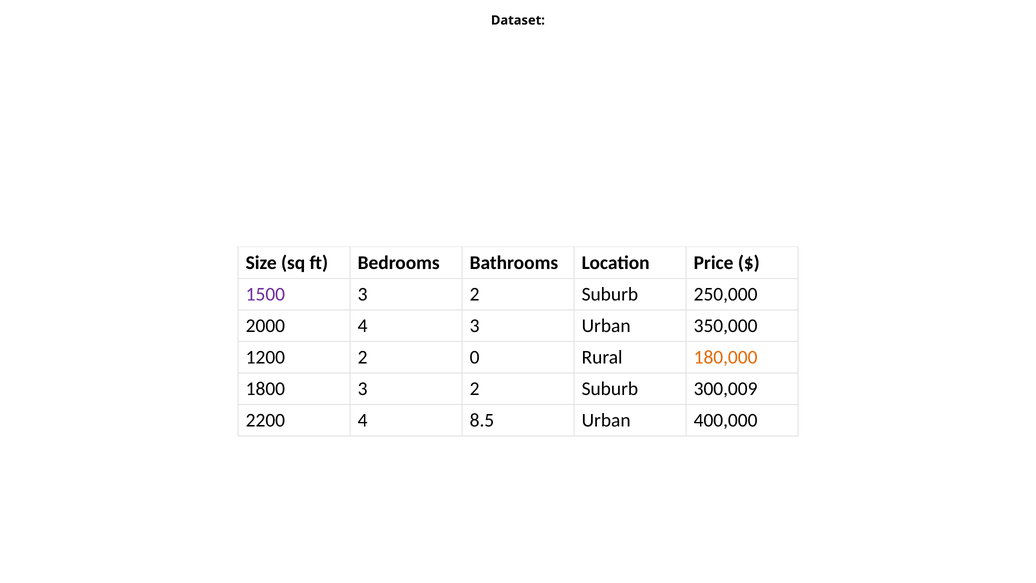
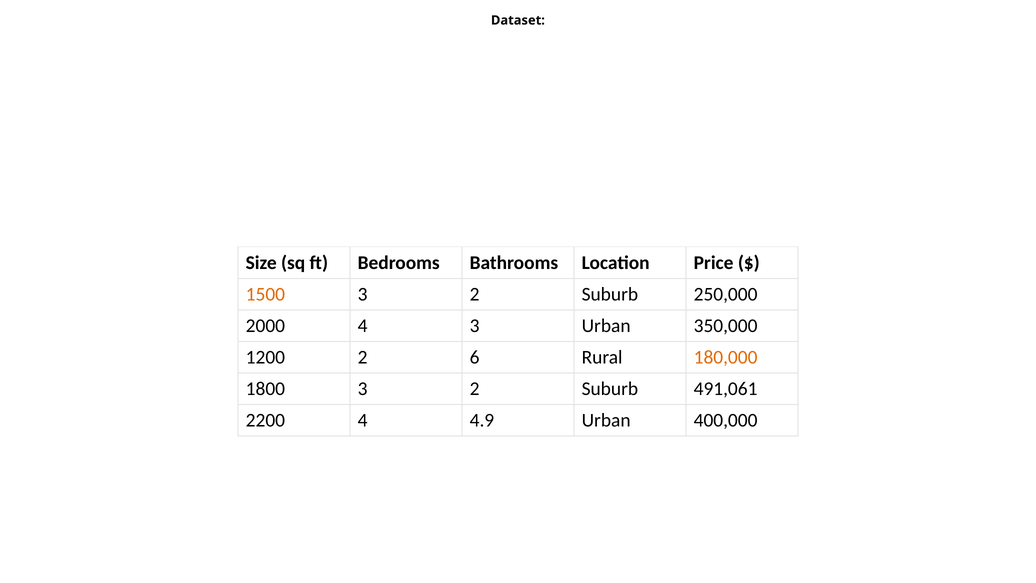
1500 colour: purple -> orange (265, 294)
0: 0 -> 6 (475, 357)
300,009: 300,009 -> 491,061 (726, 389)
8.5: 8.5 -> 4.9 (482, 420)
